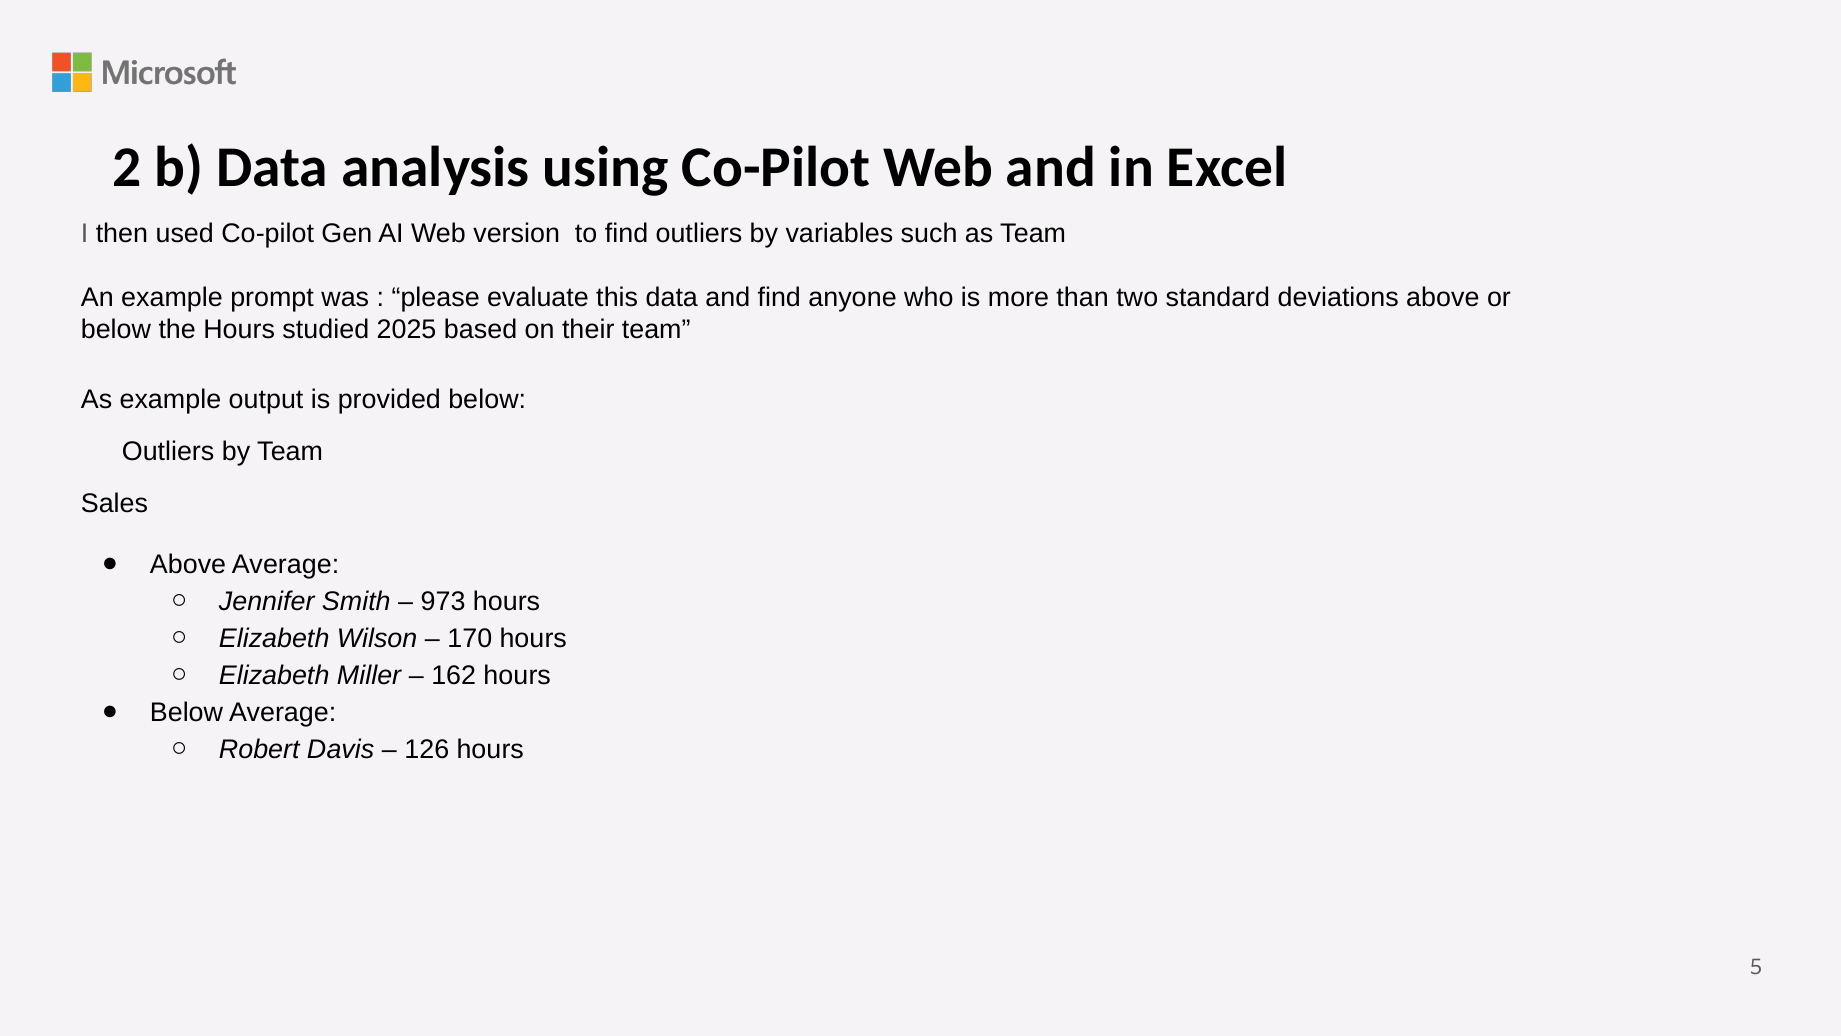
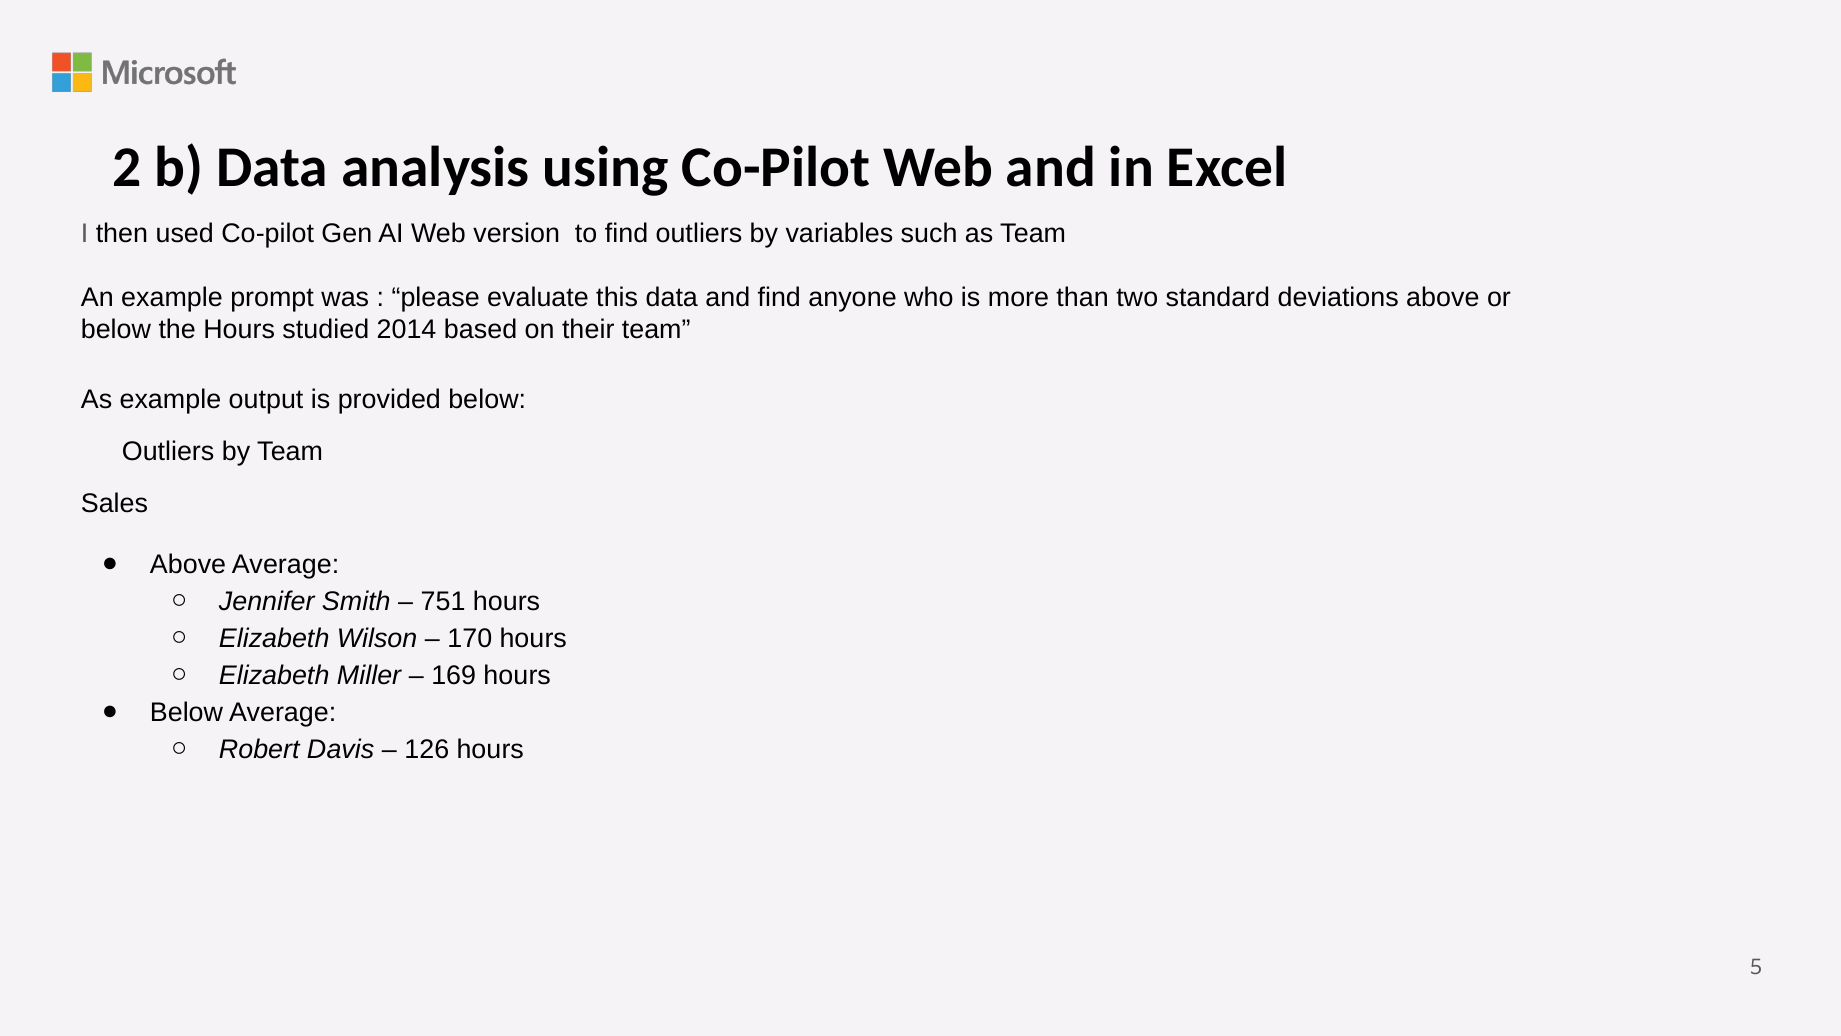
2025: 2025 -> 2014 (407, 330)
973: 973 -> 751 (443, 601)
162: 162 -> 169 (454, 675)
